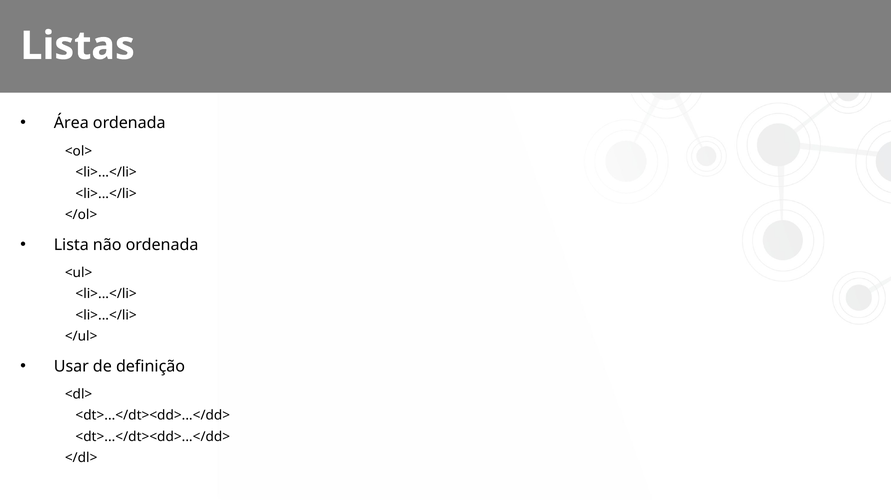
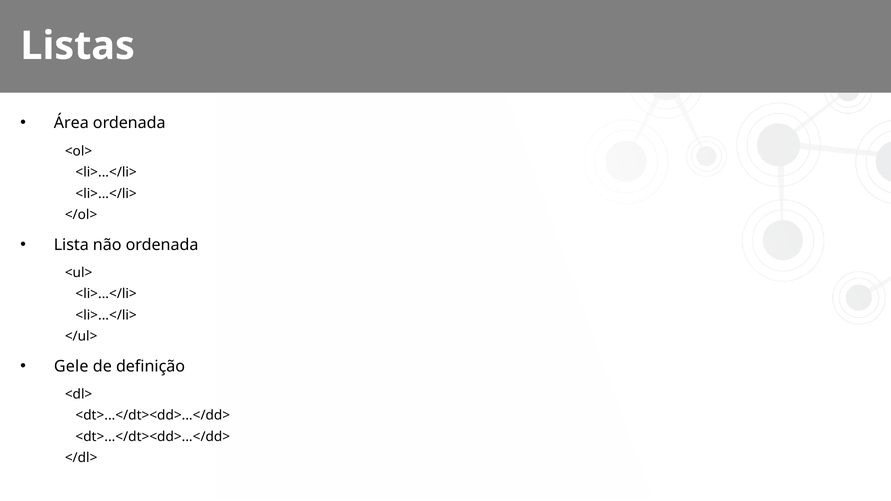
Usar: Usar -> Gele (71, 366)
